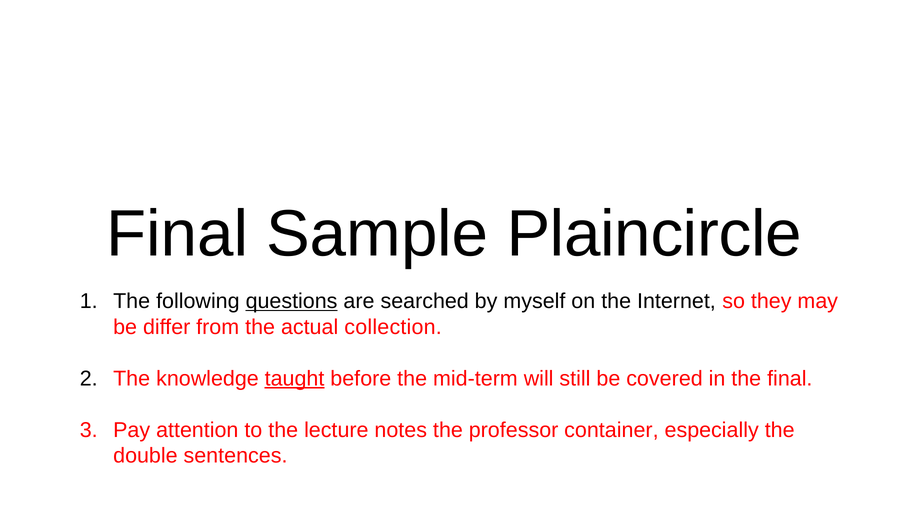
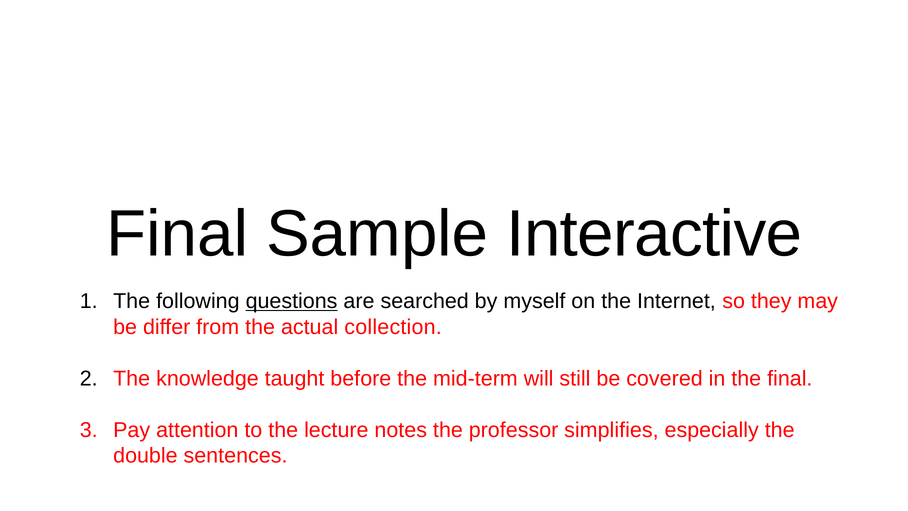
Plaincircle: Plaincircle -> Interactive (654, 234)
taught underline: present -> none (295, 378)
container: container -> simplifies (611, 430)
